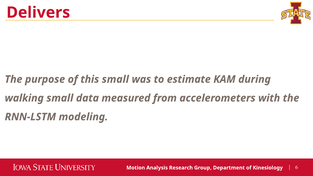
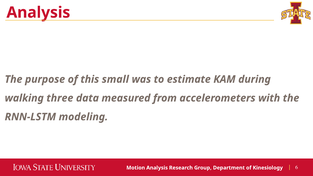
Delivers: Delivers -> Analysis (38, 12)
walking small: small -> three (60, 98)
